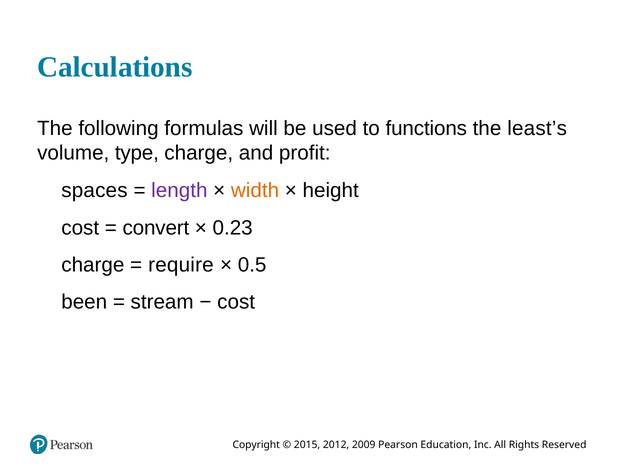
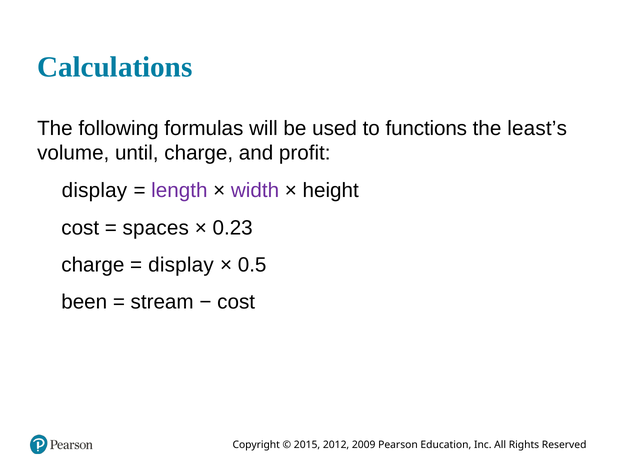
type: type -> until (137, 153)
spaces: spaces -> display (94, 191)
width colour: orange -> purple (255, 191)
convert: convert -> spaces (156, 228)
require: require -> display (181, 265)
